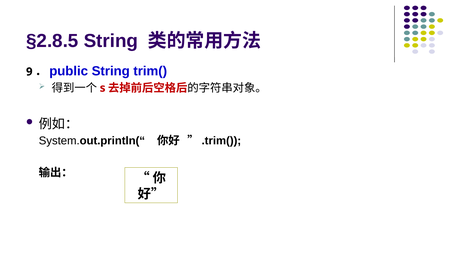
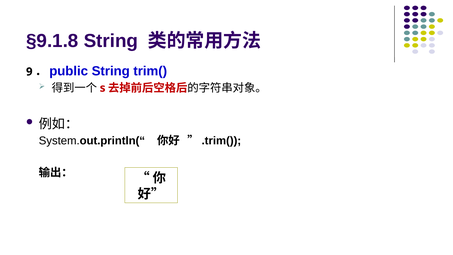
§2.8.5: §2.8.5 -> §9.1.8 (52, 41)
